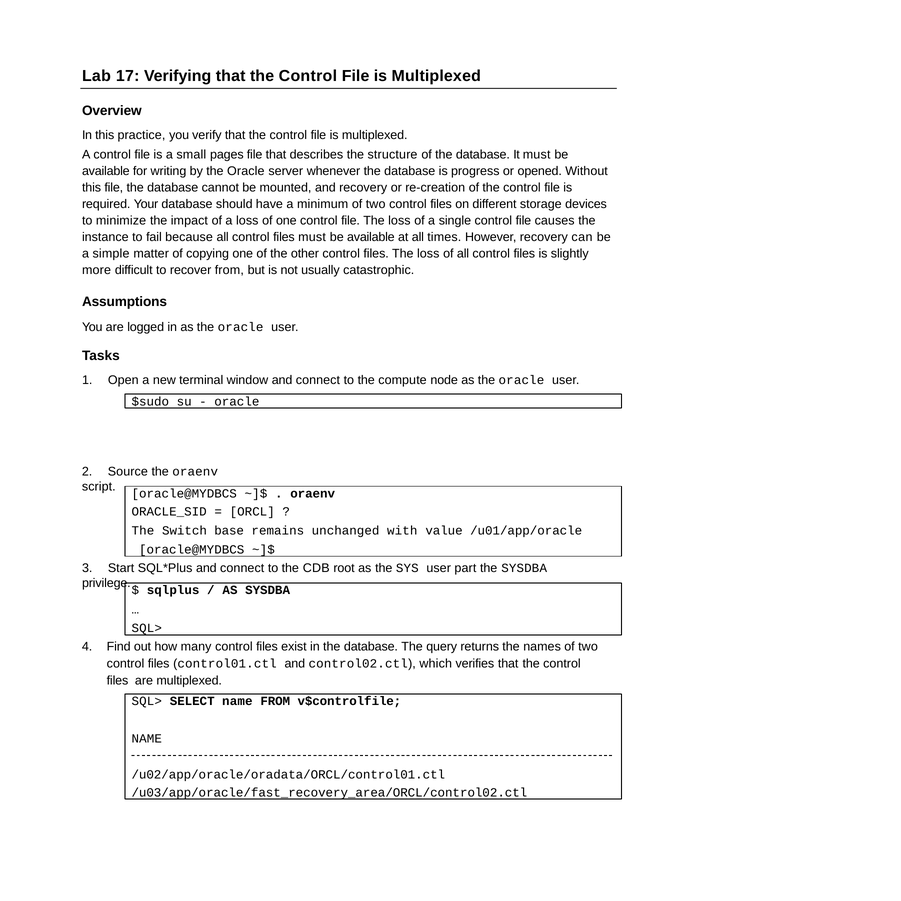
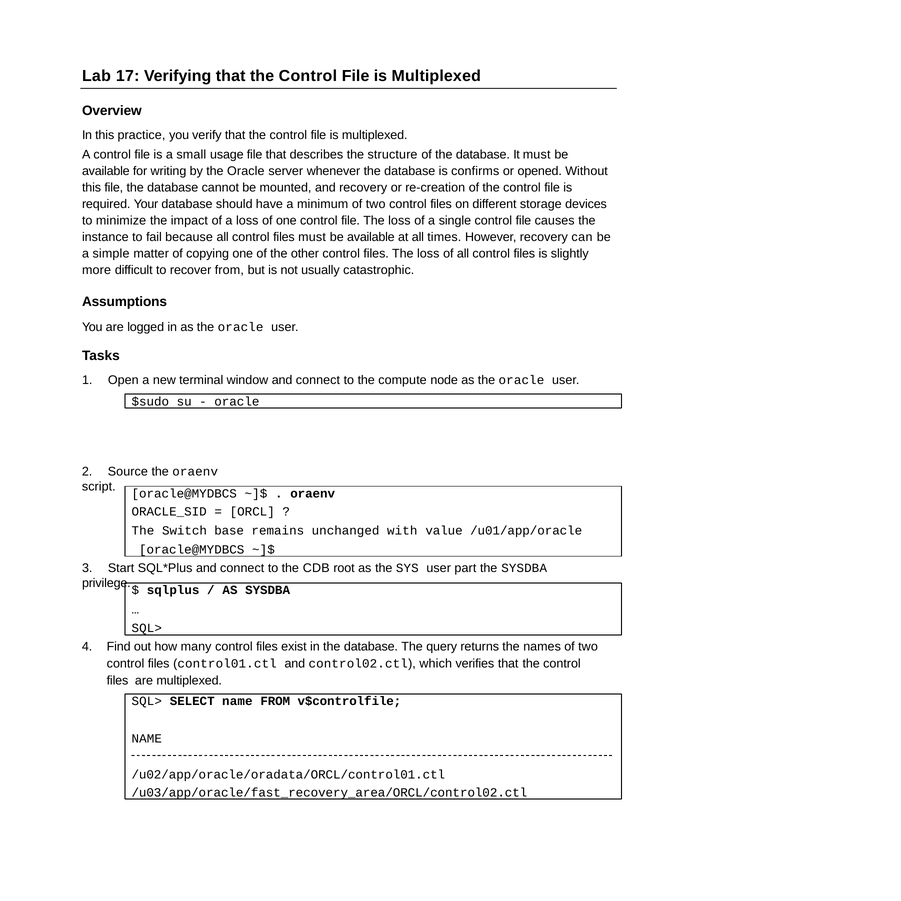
pages: pages -> usage (227, 154)
progress: progress -> confirms (475, 171)
